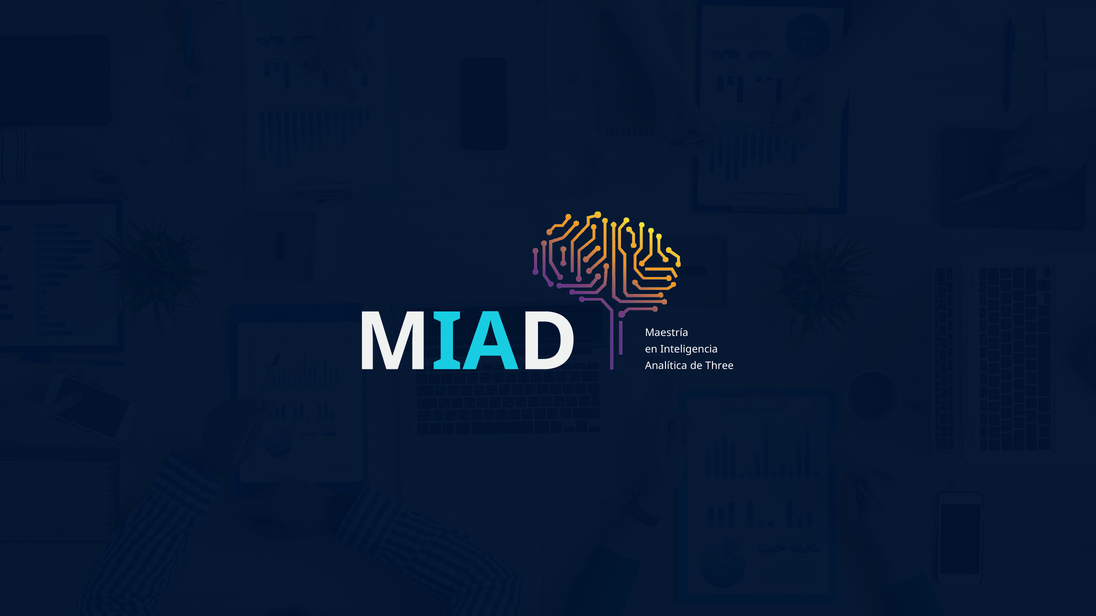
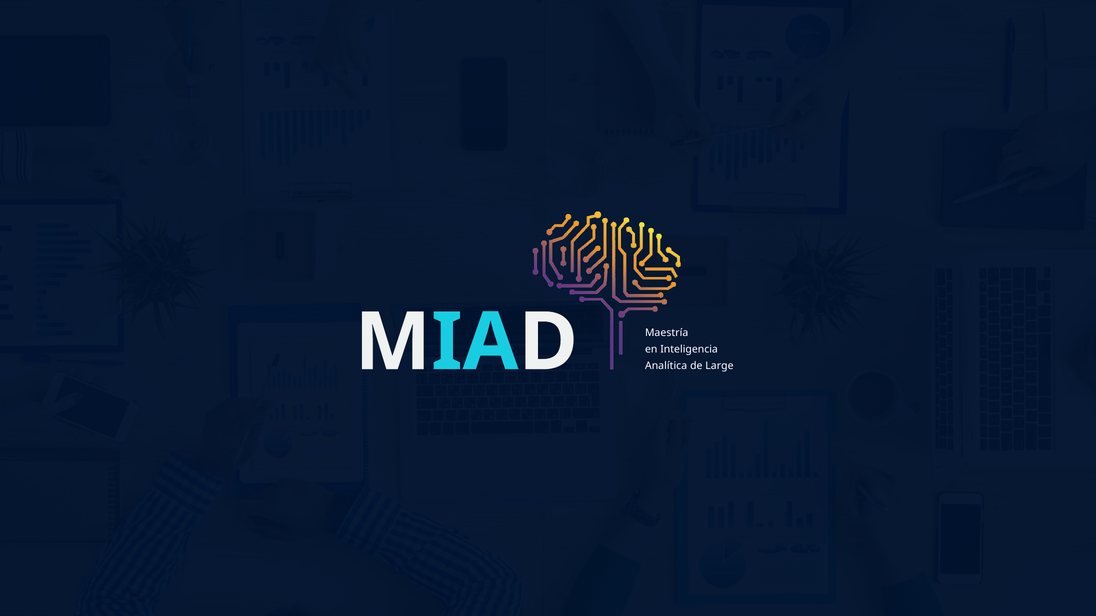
Three: Three -> Large (719, 366)
